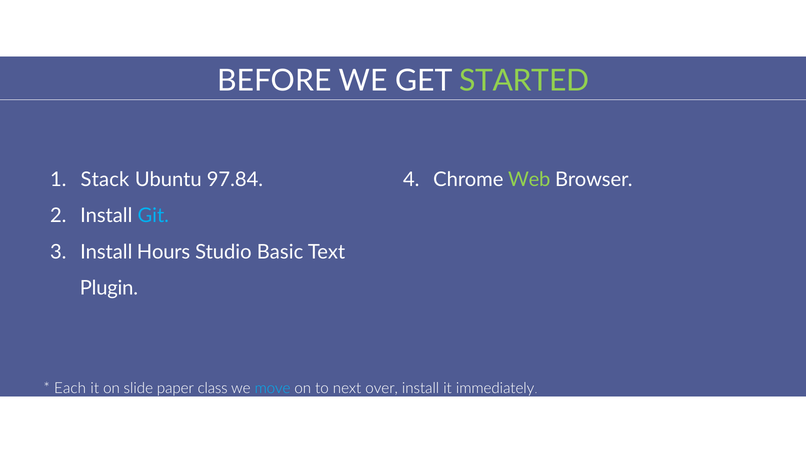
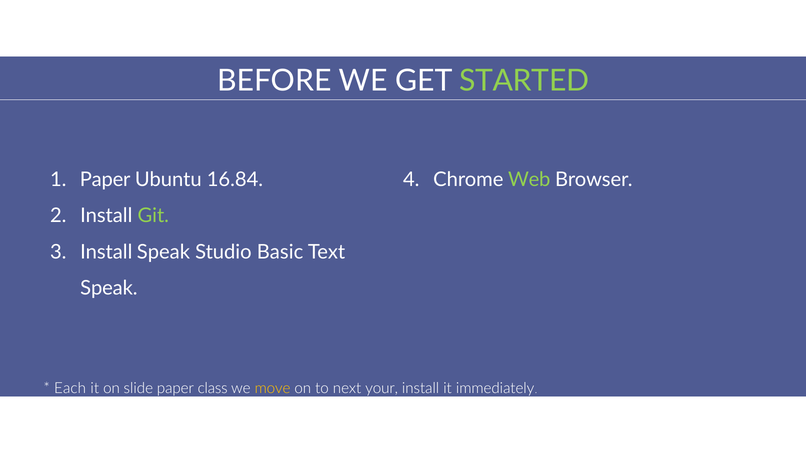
Stack: Stack -> Paper (105, 180)
97.84: 97.84 -> 16.84 (235, 180)
Git colour: light blue -> light green (153, 216)
Install Hours: Hours -> Speak (163, 252)
Plugin: Plugin -> Speak (109, 289)
move colour: light blue -> yellow (273, 389)
over: over -> your (382, 389)
